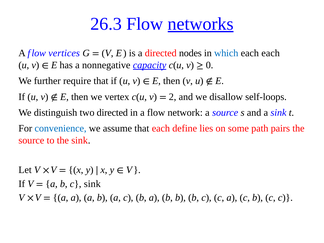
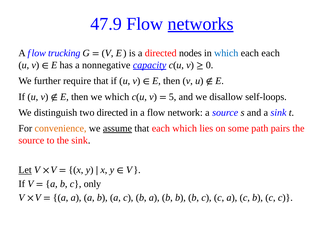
26.3: 26.3 -> 47.9 (106, 24)
vertices: vertices -> trucking (64, 53)
we vertex: vertex -> which (117, 97)
2: 2 -> 5 (173, 97)
convenience colour: blue -> orange (61, 128)
assume underline: none -> present (117, 128)
each define: define -> which (185, 128)
Let underline: none -> present (25, 170)
c sink: sink -> only (92, 184)
